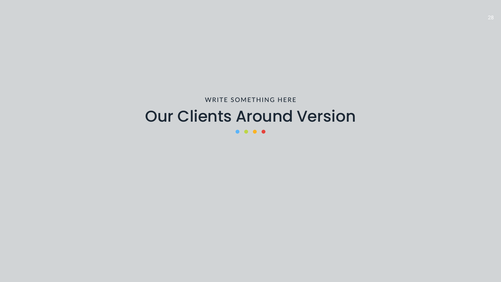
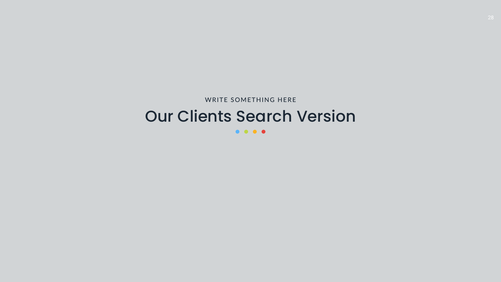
Around: Around -> Search (264, 117)
